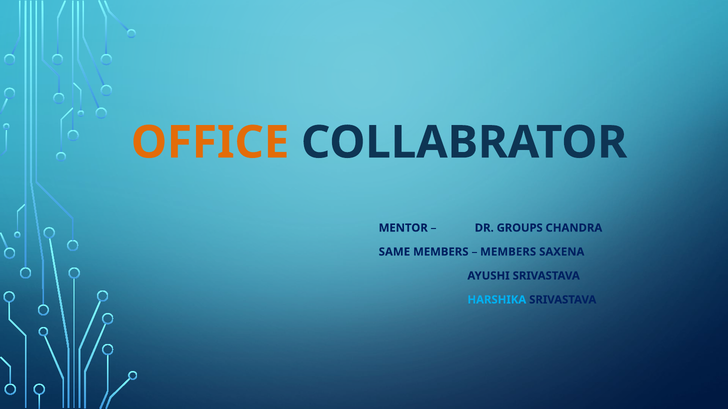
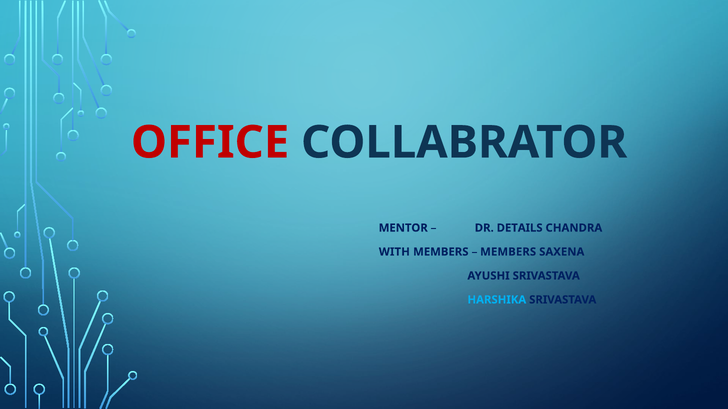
OFFICE colour: orange -> red (210, 143)
GROUPS: GROUPS -> DETAILS (520, 228)
SAME: SAME -> WITH (394, 252)
